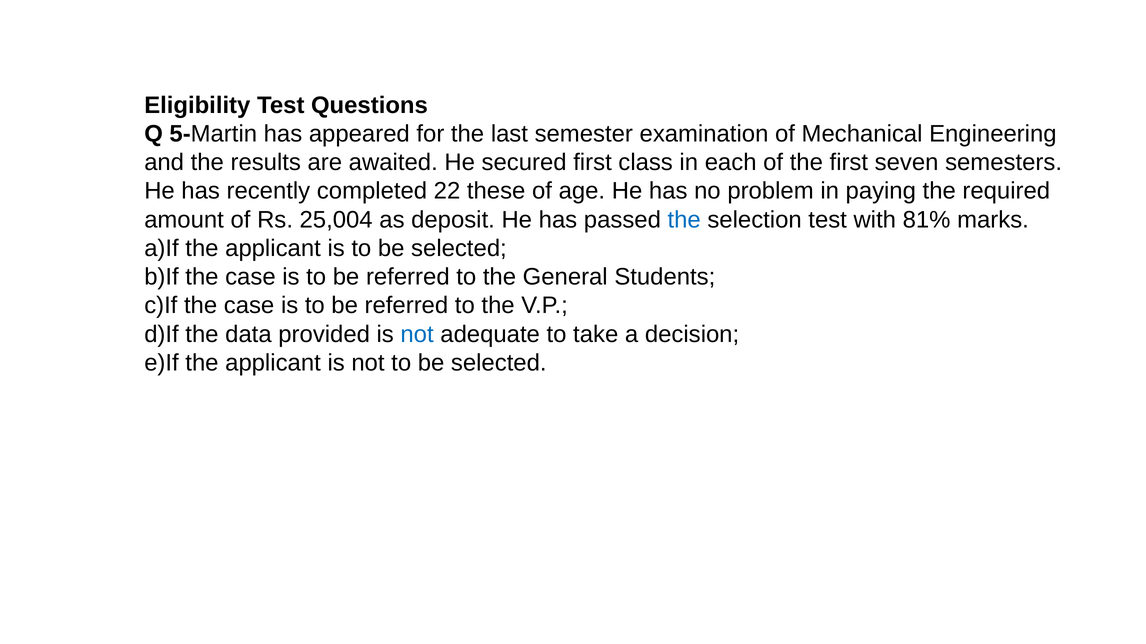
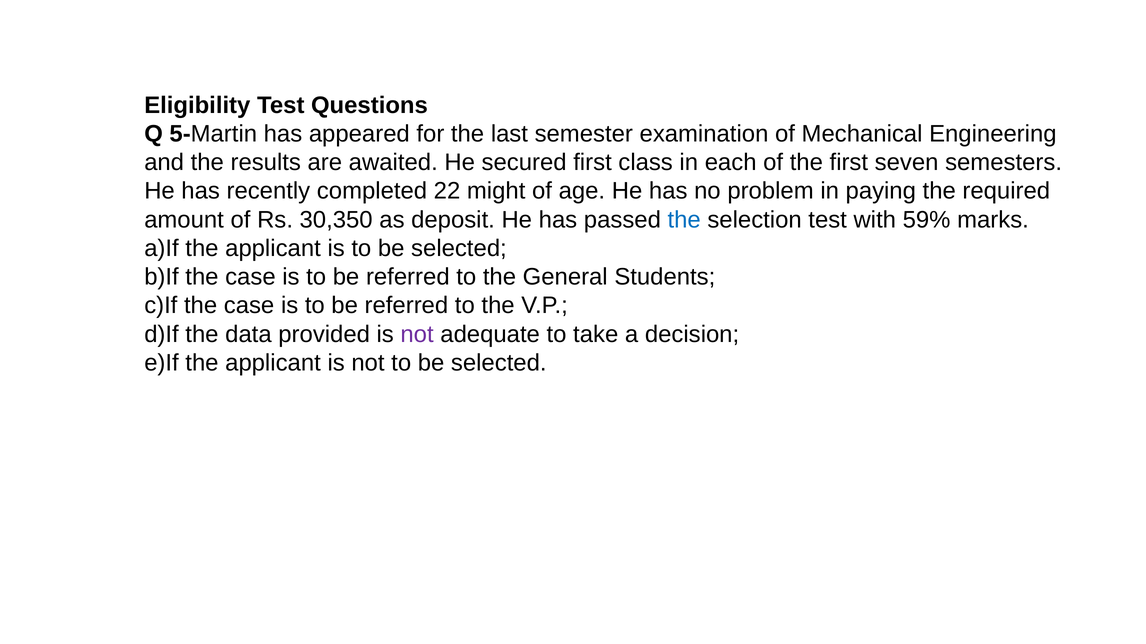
these: these -> might (496, 191)
25,004: 25,004 -> 30,350 (336, 220)
81%: 81% -> 59% (927, 220)
not colour: blue -> purple (417, 335)
